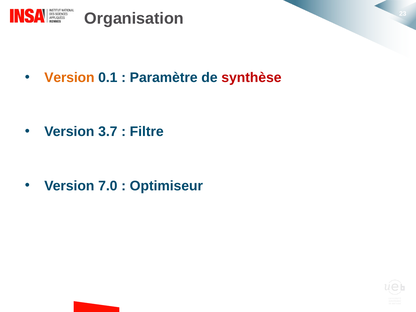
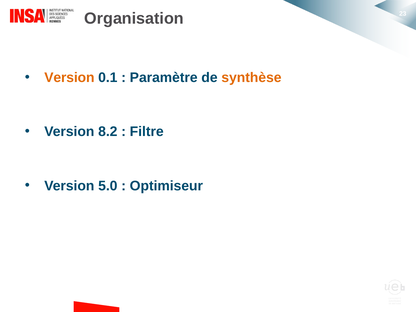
synthèse colour: red -> orange (251, 78)
3.7: 3.7 -> 8.2 (108, 132)
7.0: 7.0 -> 5.0 (108, 186)
